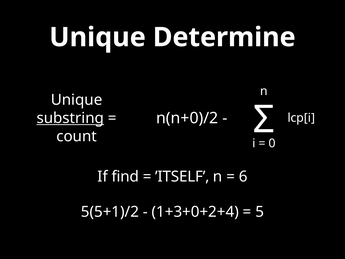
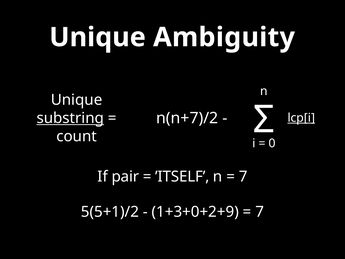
Determine: Determine -> Ambiguity (224, 37)
n(n+0)/2: n(n+0)/2 -> n(n+7)/2 (187, 118)
lcp[i underline: none -> present (301, 118)
find: find -> pair (125, 177)
6: 6 -> 7 (243, 177)
1+3+0+2+4: 1+3+0+2+4 -> 1+3+0+2+9 (195, 212)
5: 5 -> 7 (260, 212)
